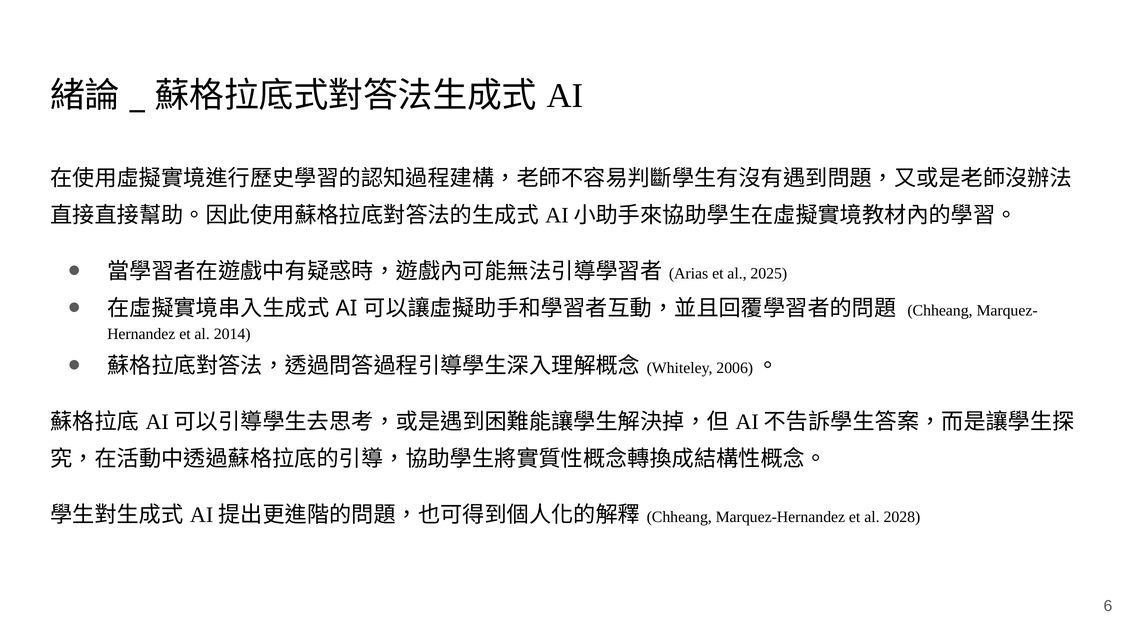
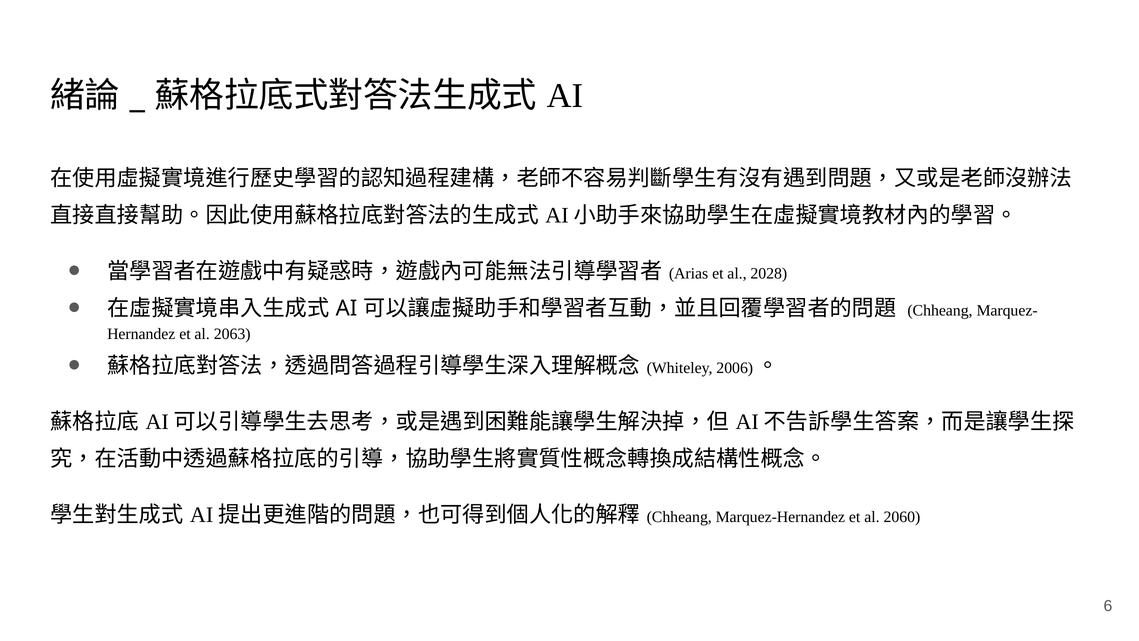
2025: 2025 -> 2028 (769, 273)
2014: 2014 -> 2063 (232, 334)
2028: 2028 -> 2060 (902, 517)
